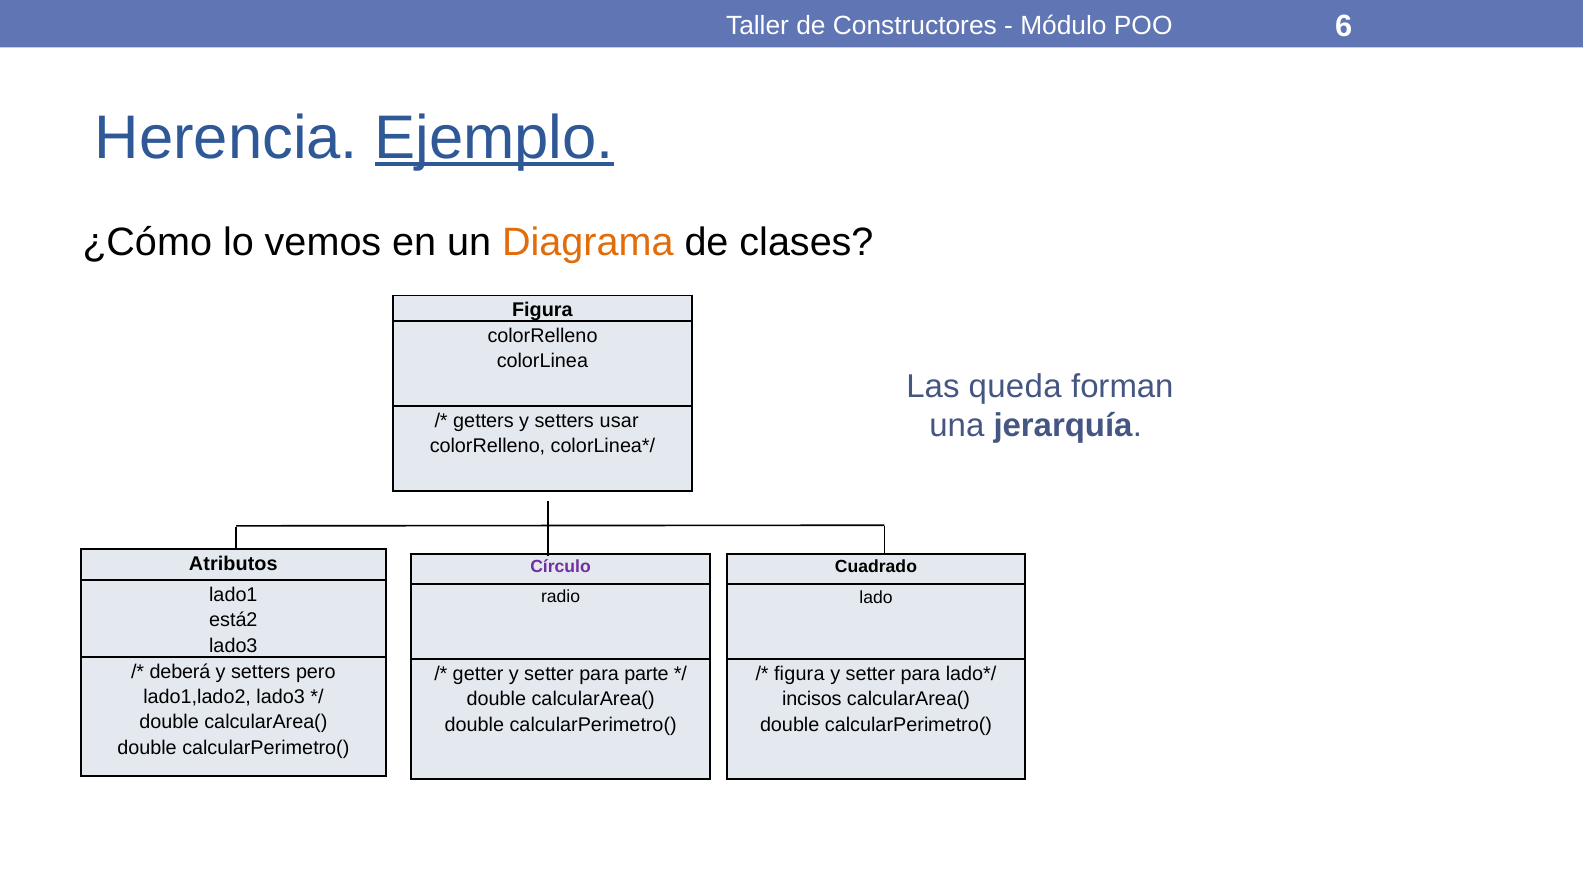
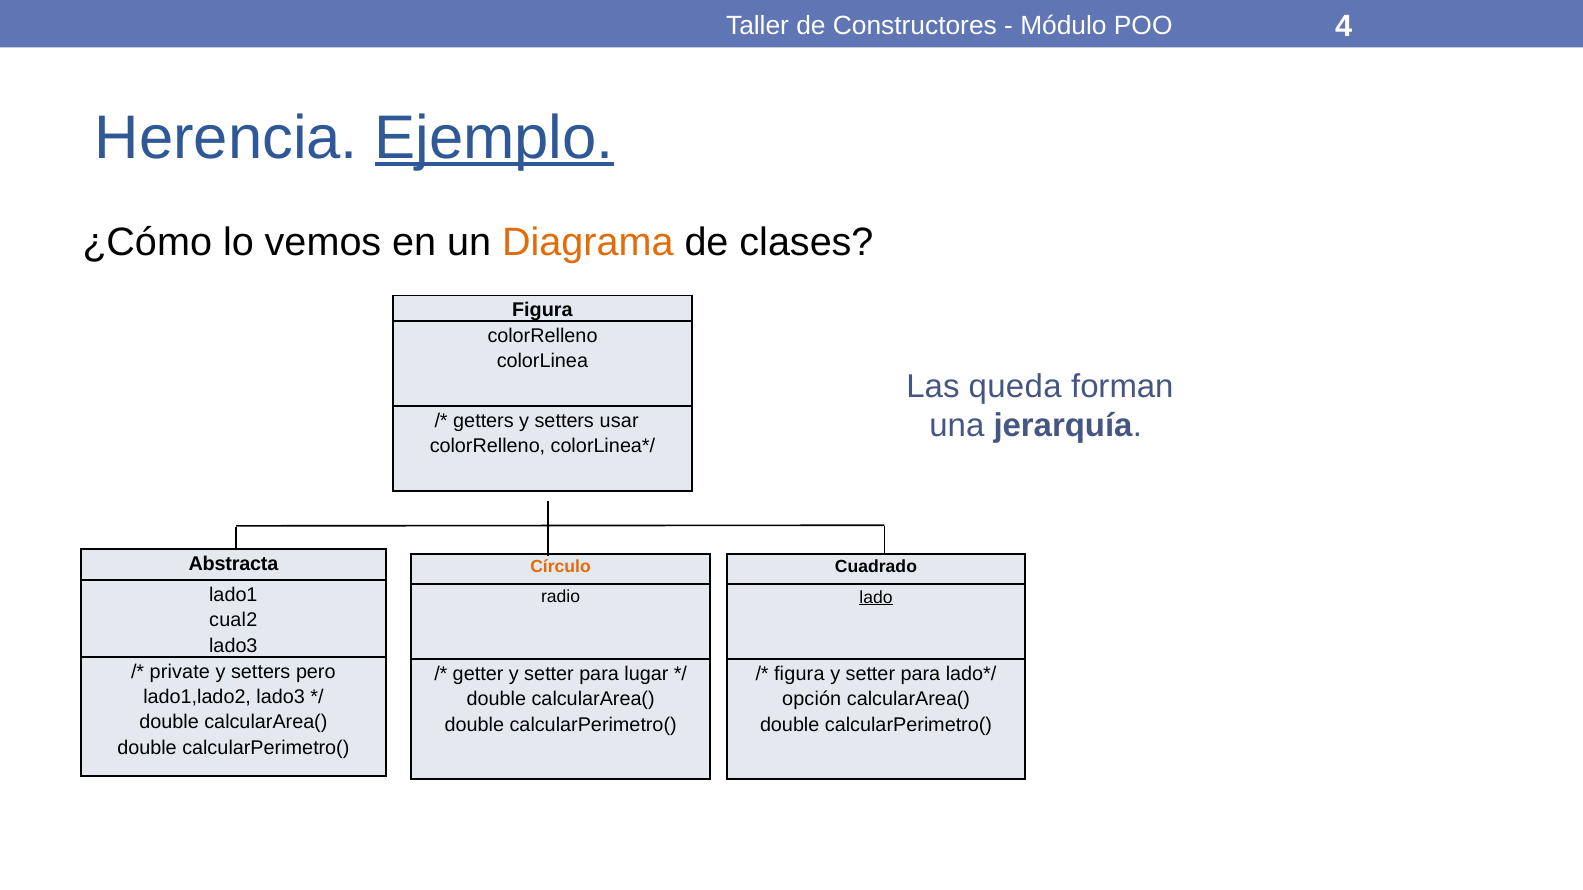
6: 6 -> 4 (1344, 26)
Atributos: Atributos -> Abstracta (233, 564)
Círculo colour: purple -> orange (561, 567)
lado underline: none -> present (876, 598)
está2: está2 -> cual2 (233, 621)
deberá: deberá -> private (180, 672)
parte: parte -> lugar (646, 674)
incisos: incisos -> opción (812, 700)
